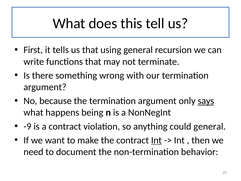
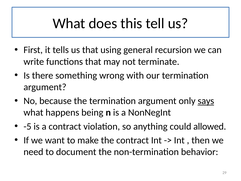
-9: -9 -> -5 (27, 126)
could general: general -> allowed (210, 126)
Int underline: present -> none (156, 140)
